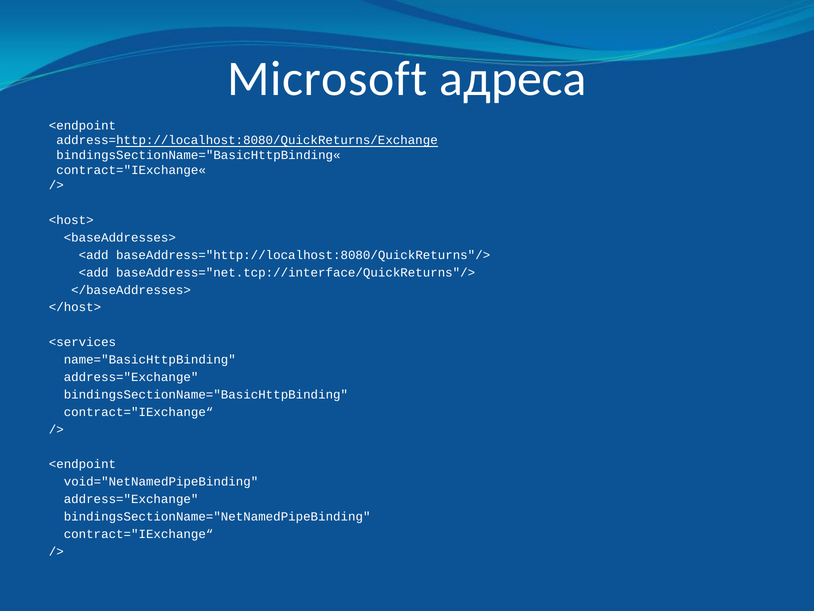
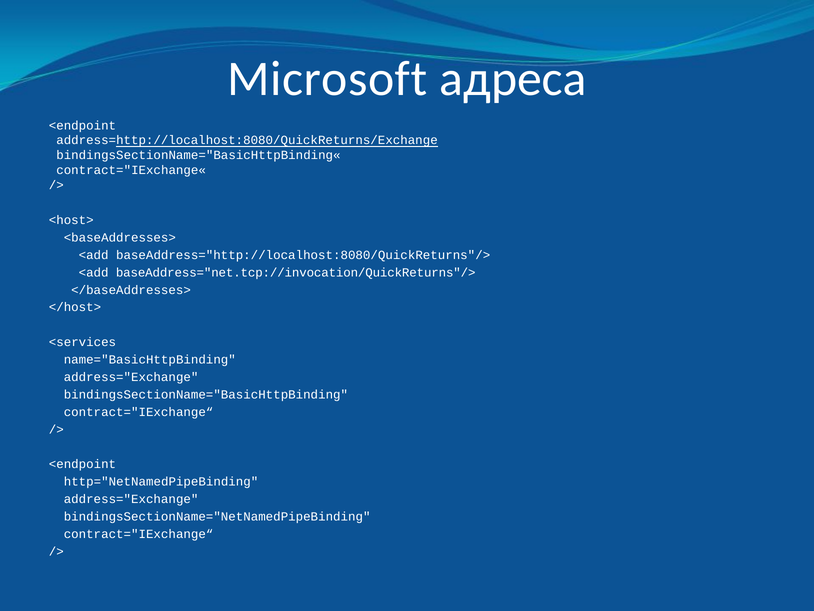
baseAddress="net.tcp://interface/QuickReturns"/>: baseAddress="net.tcp://interface/QuickReturns"/> -> baseAddress="net.tcp://invocation/QuickReturns"/> (296, 272)
void="NetNamedPipeBinding: void="NetNamedPipeBinding -> http="NetNamedPipeBinding (161, 481)
